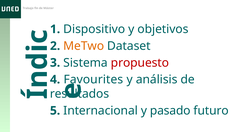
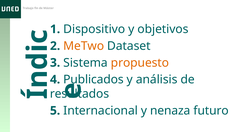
propuesto colour: red -> orange (140, 63)
Favourites: Favourites -> Publicados (93, 80)
pasado: pasado -> nenaza (170, 111)
